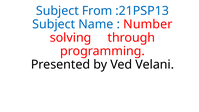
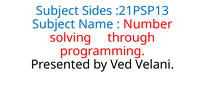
From: From -> Sides (97, 11)
